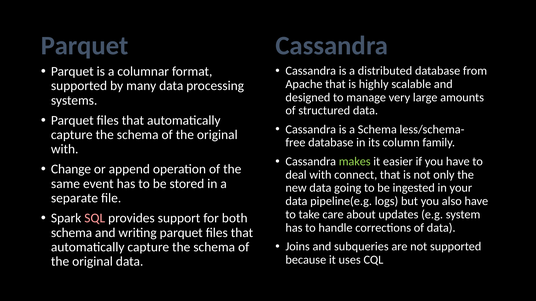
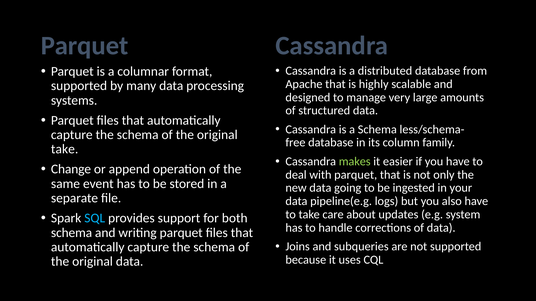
with: with -> take (65, 149)
with connect: connect -> parquet (356, 175)
SQL colour: pink -> light blue (95, 219)
